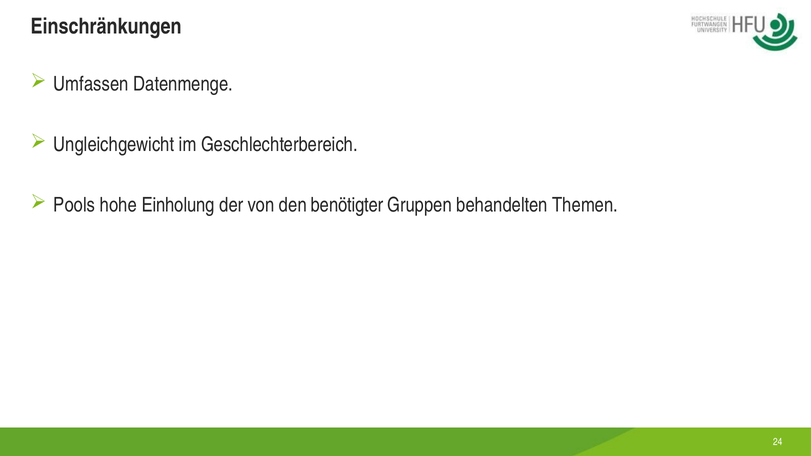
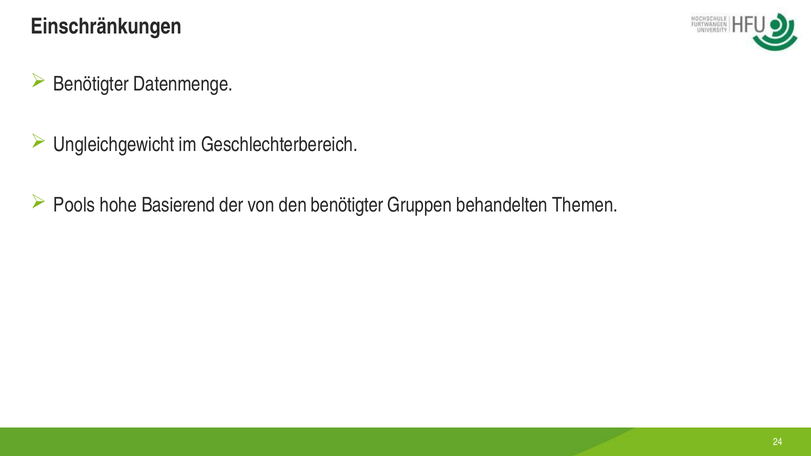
Umfassen: Umfassen -> Benötigter (91, 84)
Einholung: Einholung -> Basierend (178, 205)
